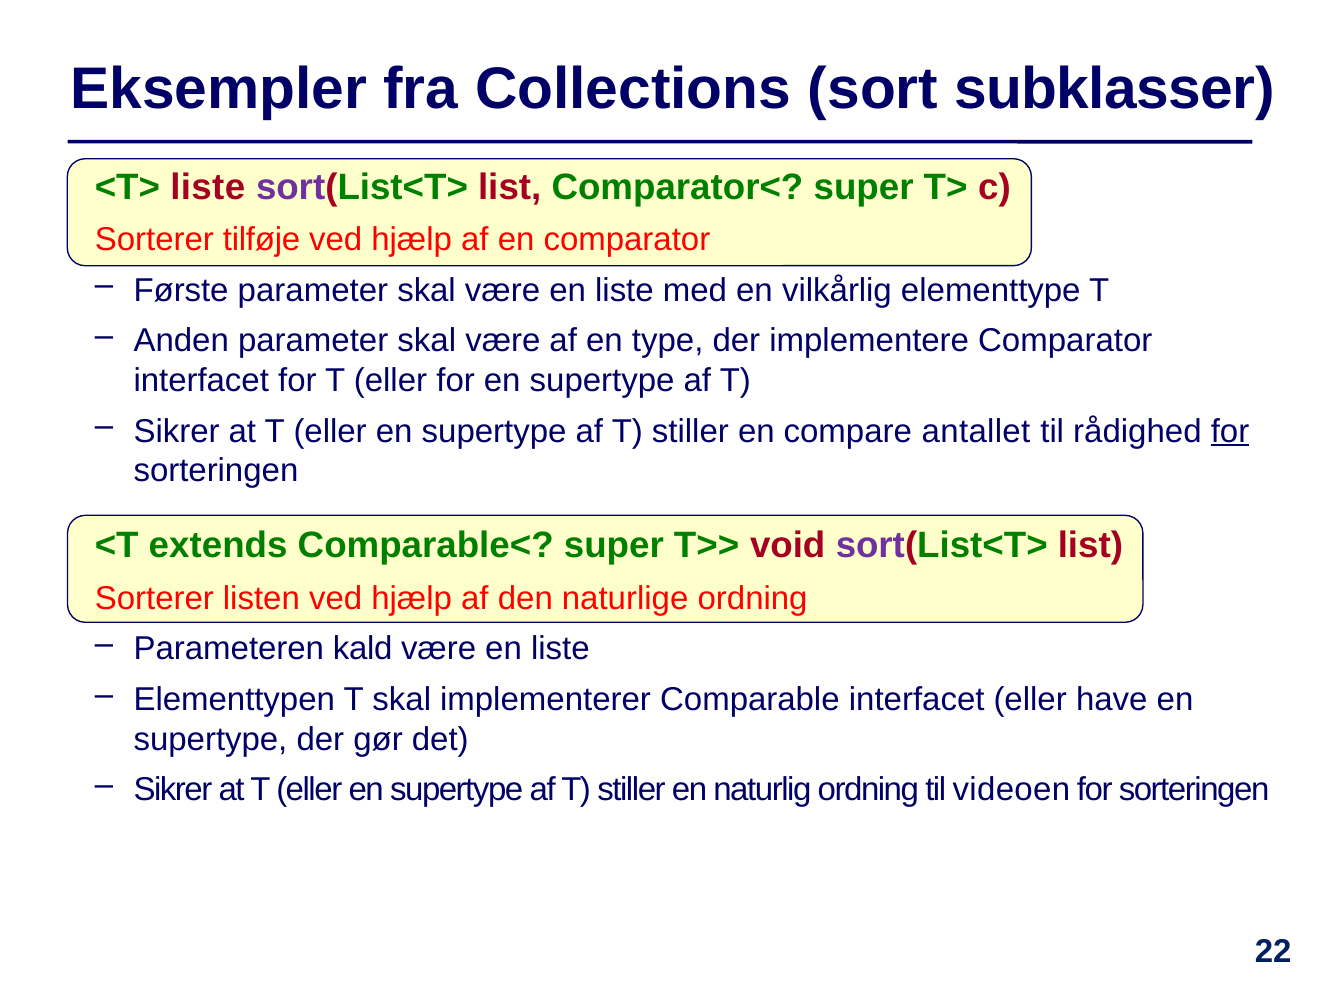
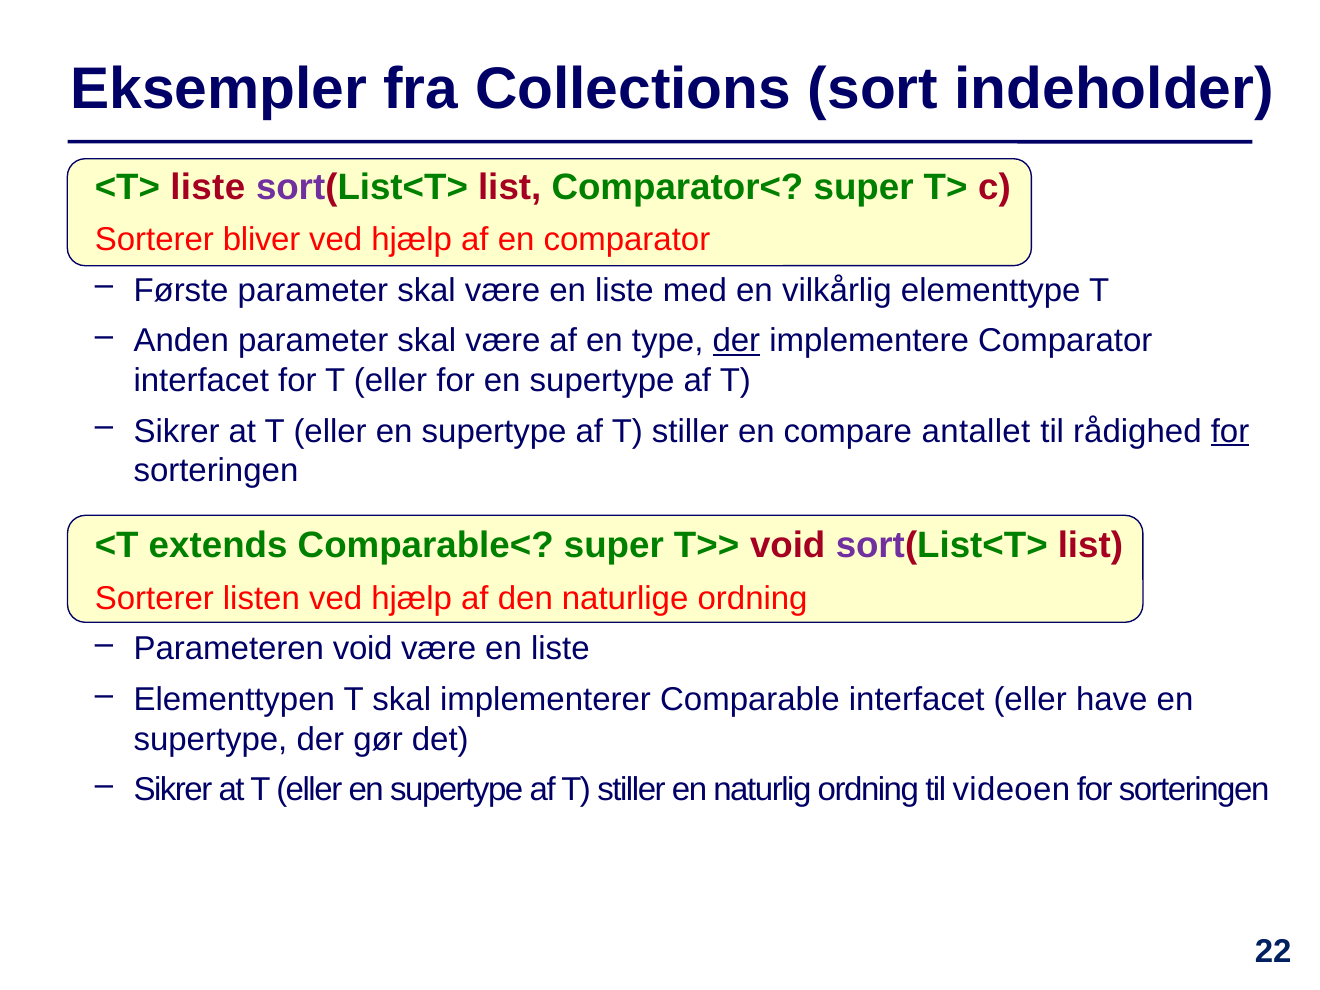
subklasser: subklasser -> indeholder (1114, 90)
tilføje: tilføje -> bliver (262, 240)
der underline: none -> present (736, 341)
Parameteren kald: kald -> void (363, 649)
